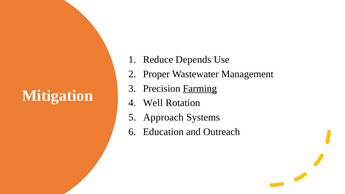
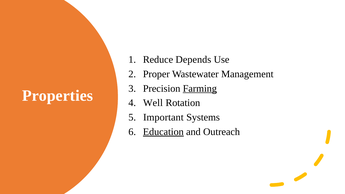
Mitigation: Mitigation -> Properties (58, 96)
Approach: Approach -> Important (163, 117)
Education underline: none -> present (163, 132)
